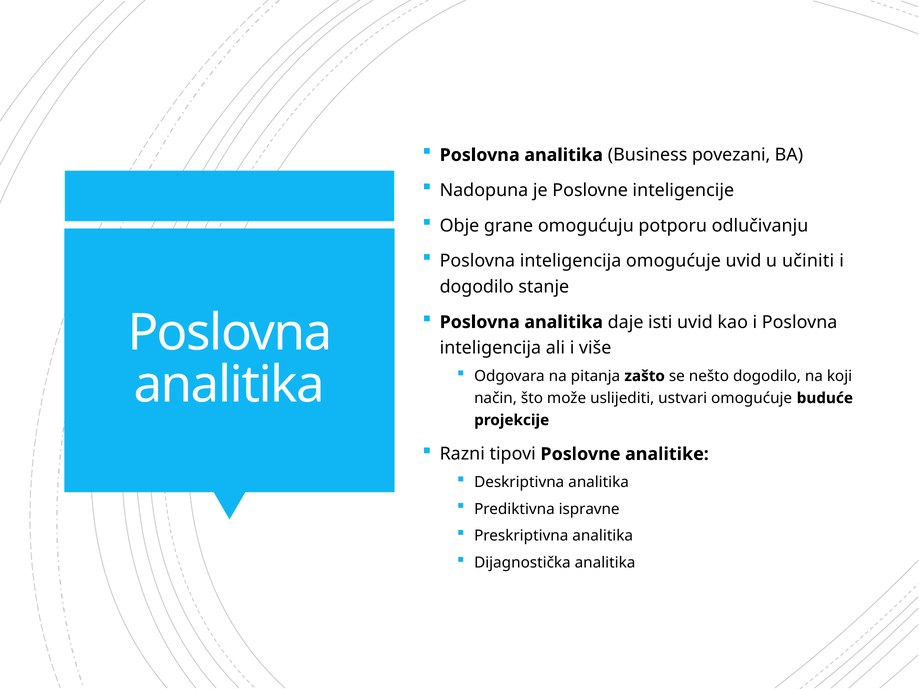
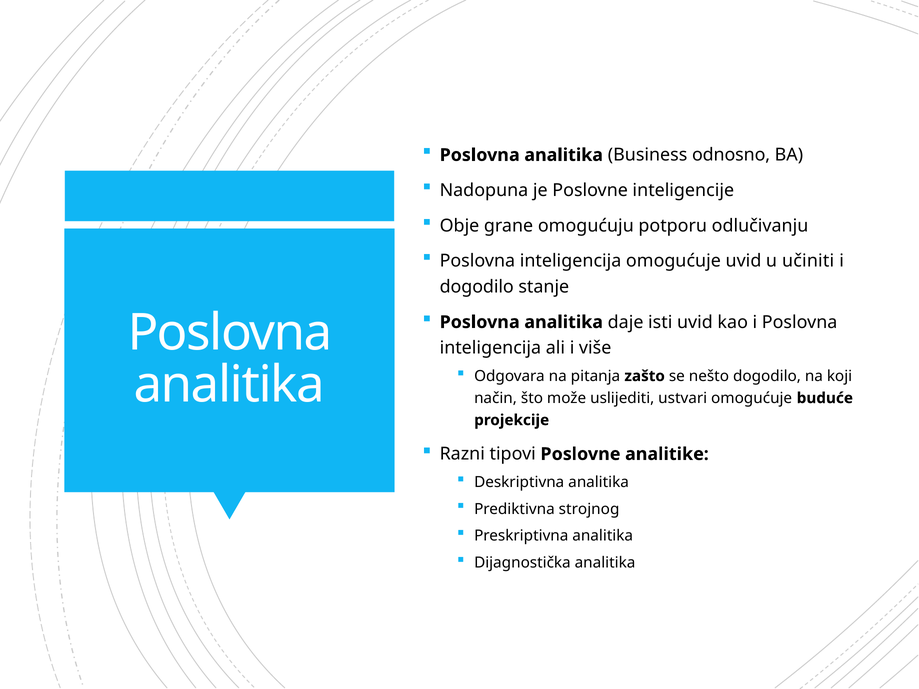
povezani: povezani -> odnosno (731, 155)
ispravne: ispravne -> strojnog (589, 509)
